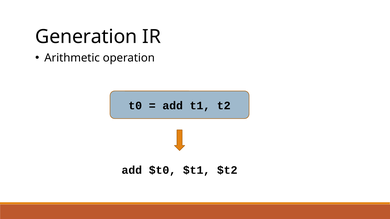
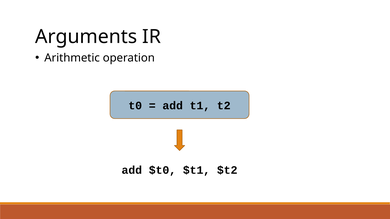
Generation: Generation -> Arguments (86, 37)
